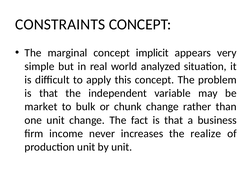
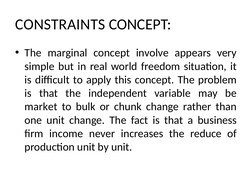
implicit: implicit -> involve (152, 53)
analyzed: analyzed -> freedom (161, 66)
realize: realize -> reduce (206, 134)
